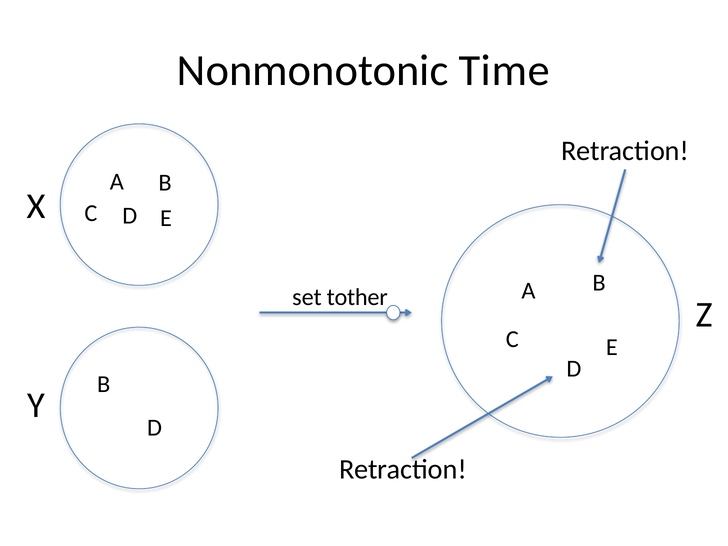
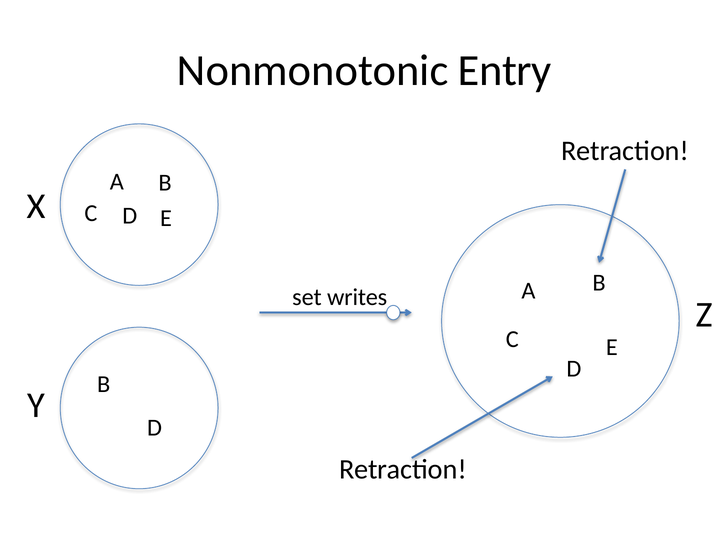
Time: Time -> Entry (505, 70)
tother: tother -> writes (357, 297)
